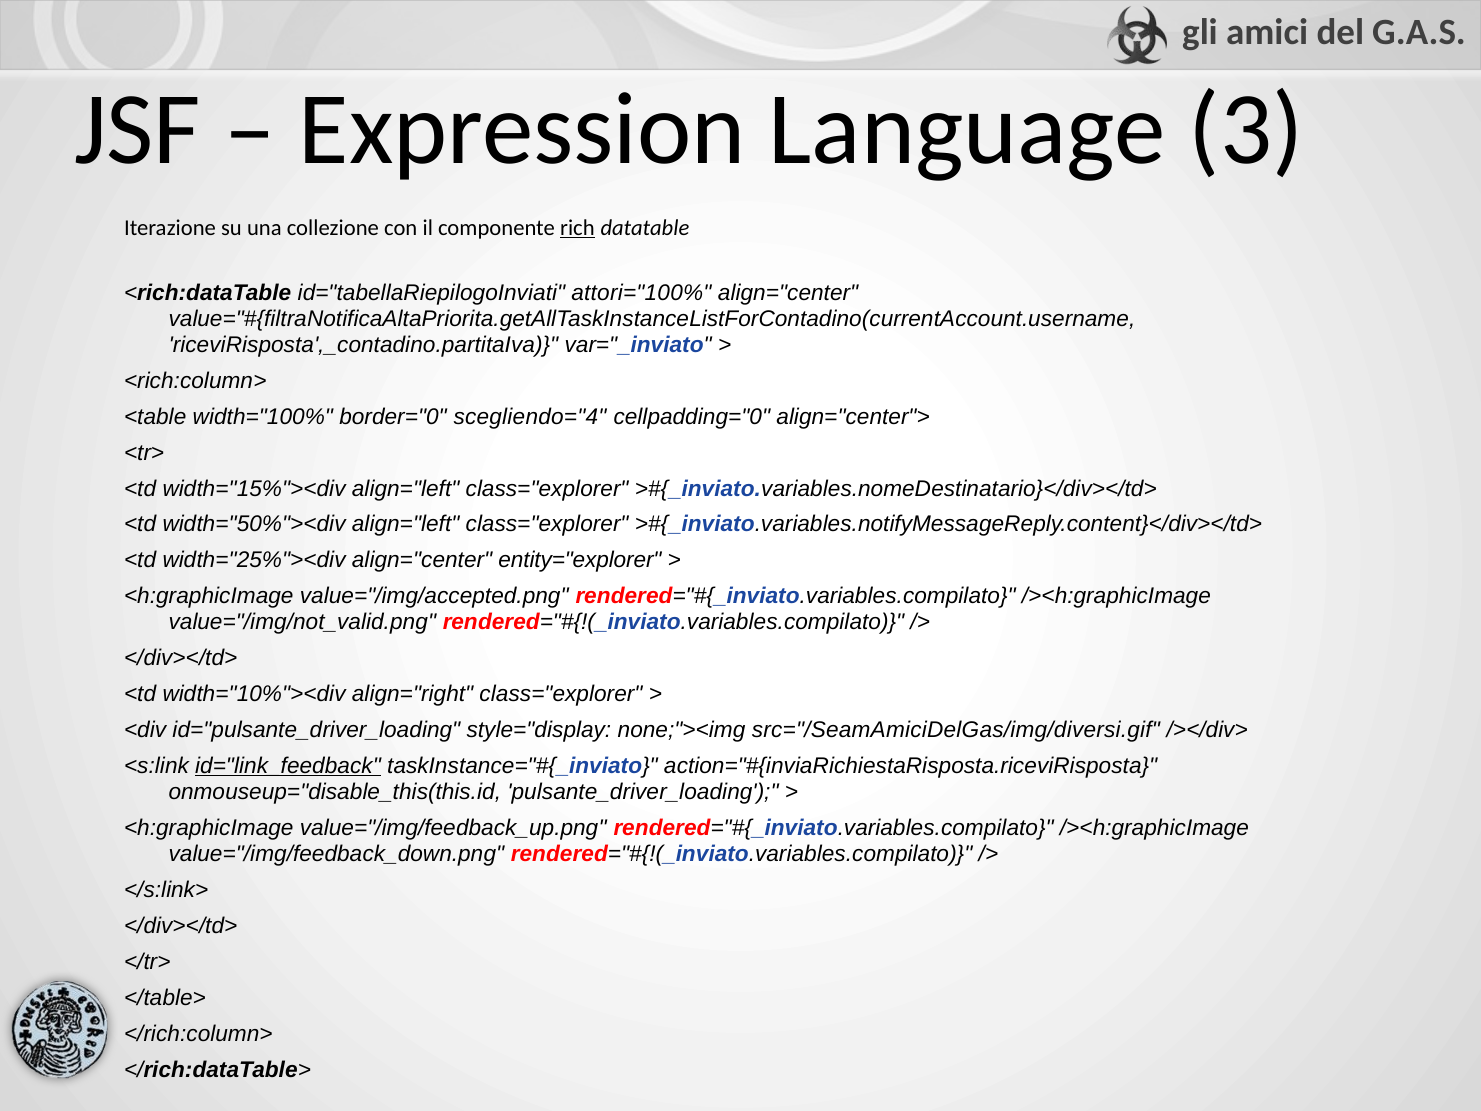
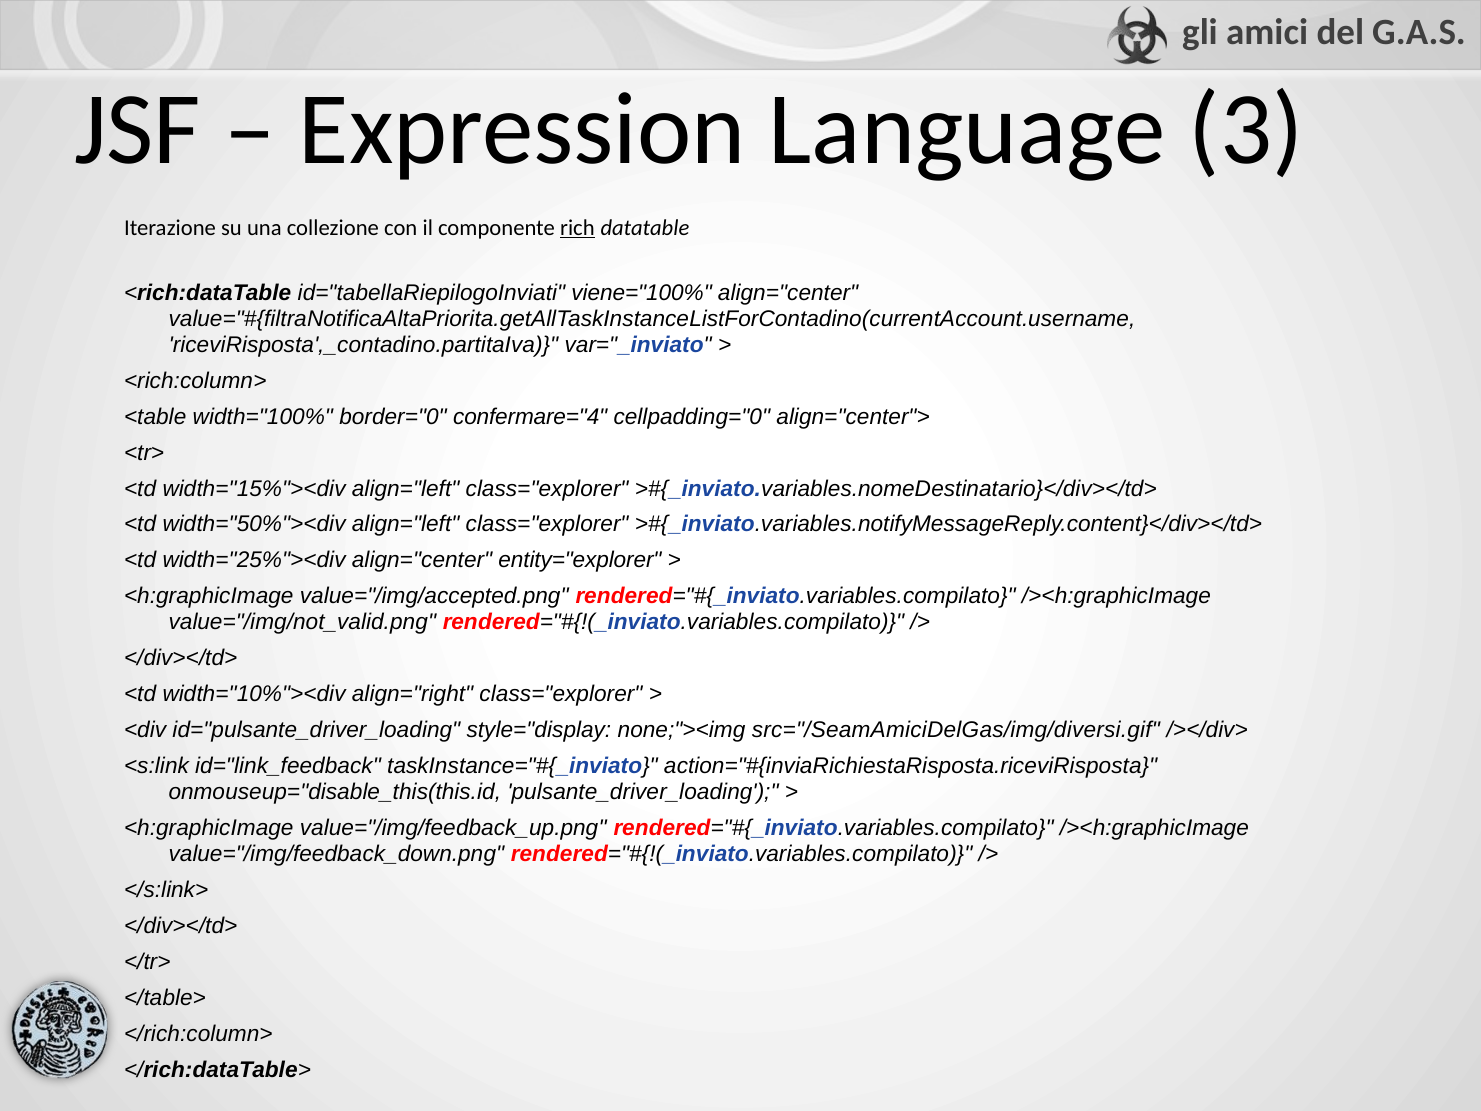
attori="100%: attori="100% -> viene="100% (642, 293)
scegliendo="4: scegliendo="4 -> confermare="4 (530, 417)
id="link_feedback underline: present -> none (288, 766)
